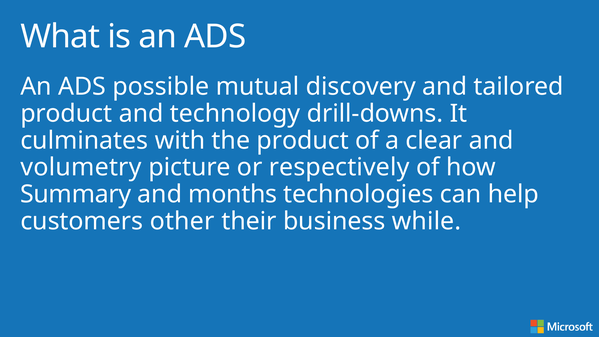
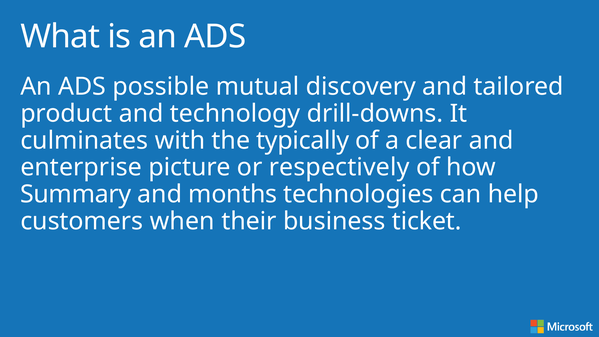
the product: product -> typically (303, 140)
volumetry: volumetry -> enterprise (81, 167)
other: other -> when (182, 221)
while: while -> ticket (427, 221)
